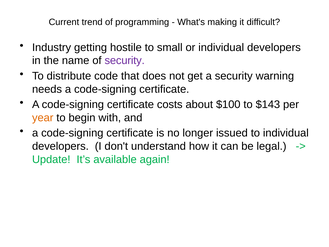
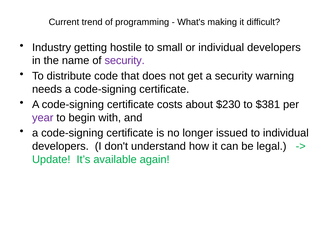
$100: $100 -> $230 (228, 104)
$143: $143 -> $381 (268, 104)
year colour: orange -> purple (43, 118)
